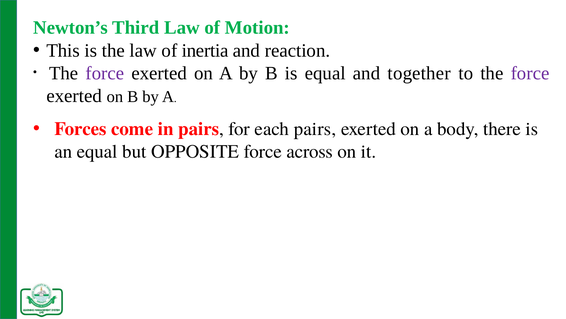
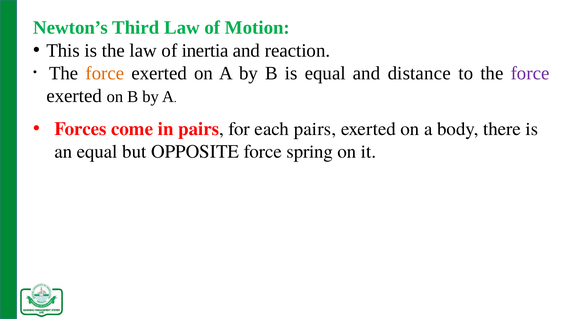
force colour: purple -> orange (105, 73)
together: together -> distance (419, 73)
across: across -> spring (310, 151)
